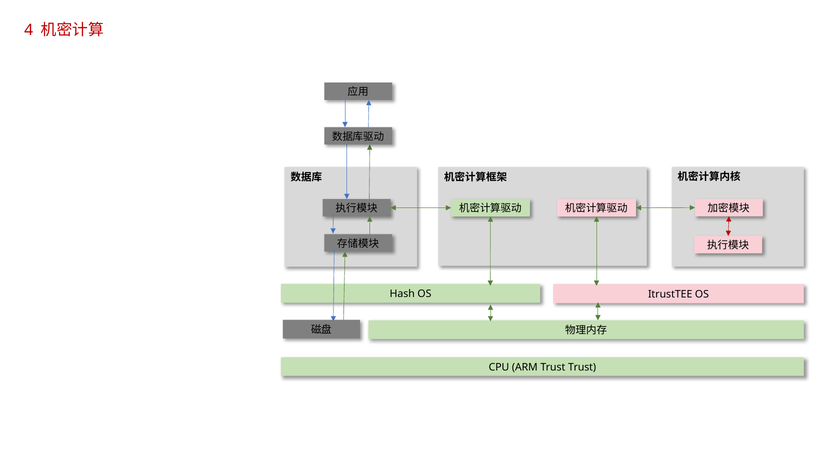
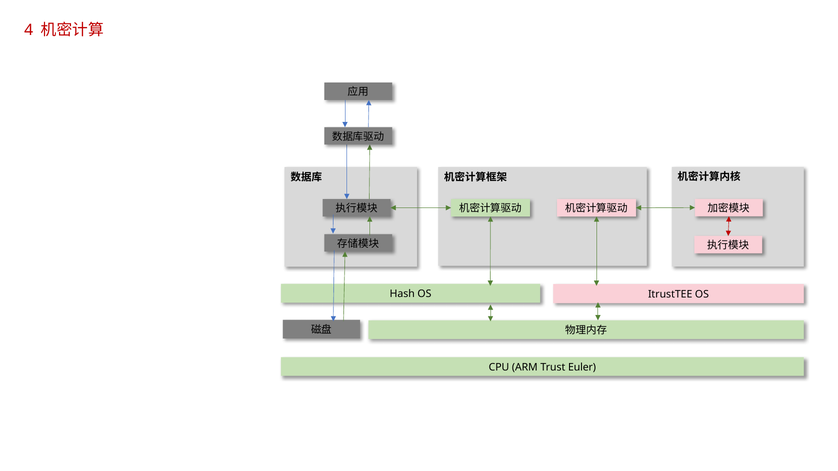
Trust Trust: Trust -> Euler (582, 368)
